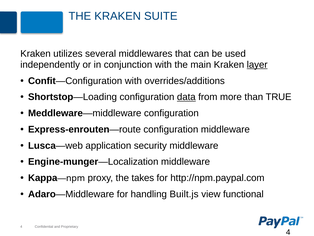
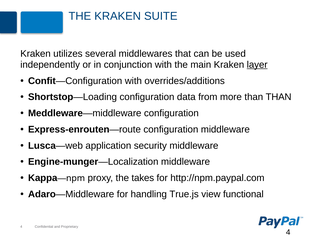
data underline: present -> none (186, 97)
than TRUE: TRUE -> THAN (279, 97)
Built.js: Built.js -> True.js (184, 194)
